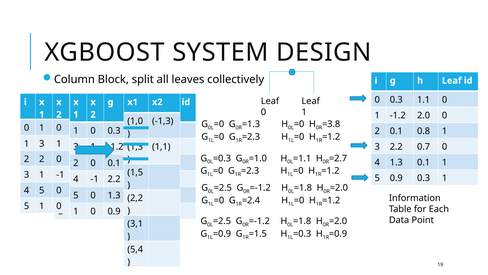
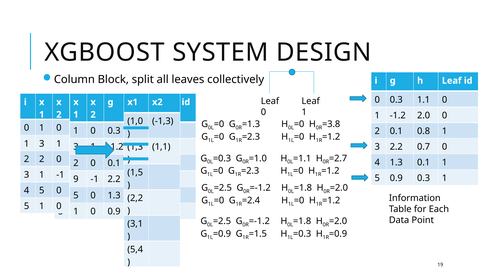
4: 4 -> 9 (76, 179)
